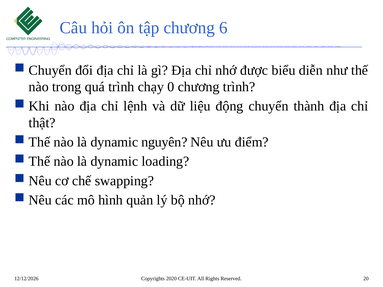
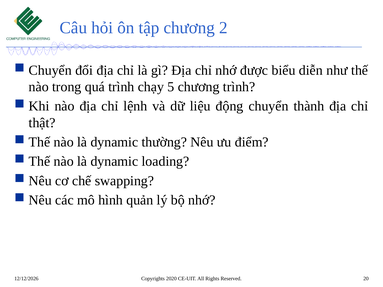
6: 6 -> 2 (223, 28)
0: 0 -> 5 (171, 87)
nguyên: nguyên -> thường (164, 142)
